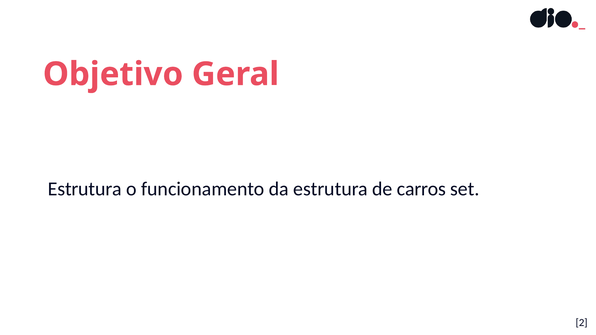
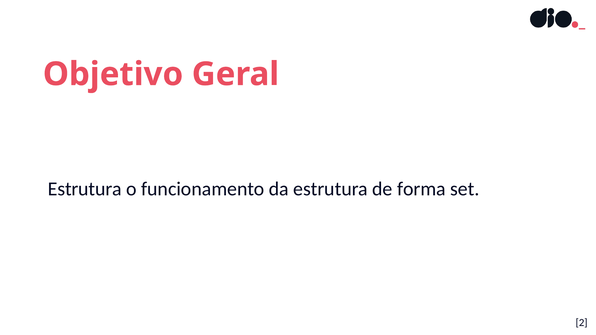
carros: carros -> forma (421, 189)
